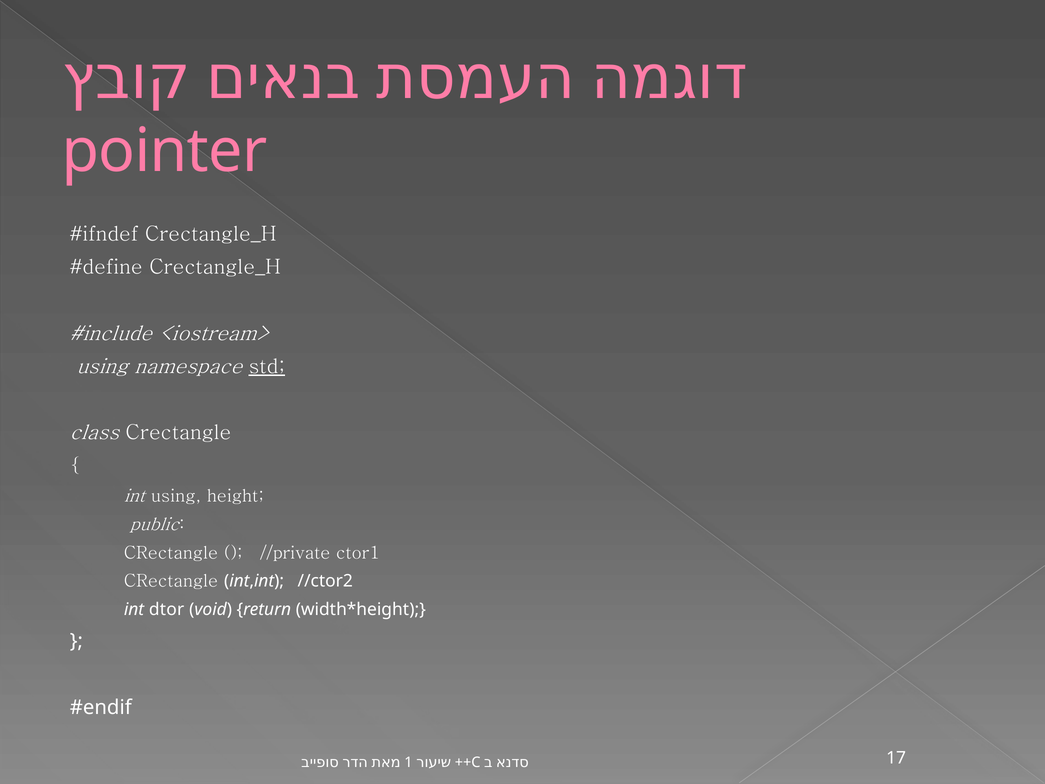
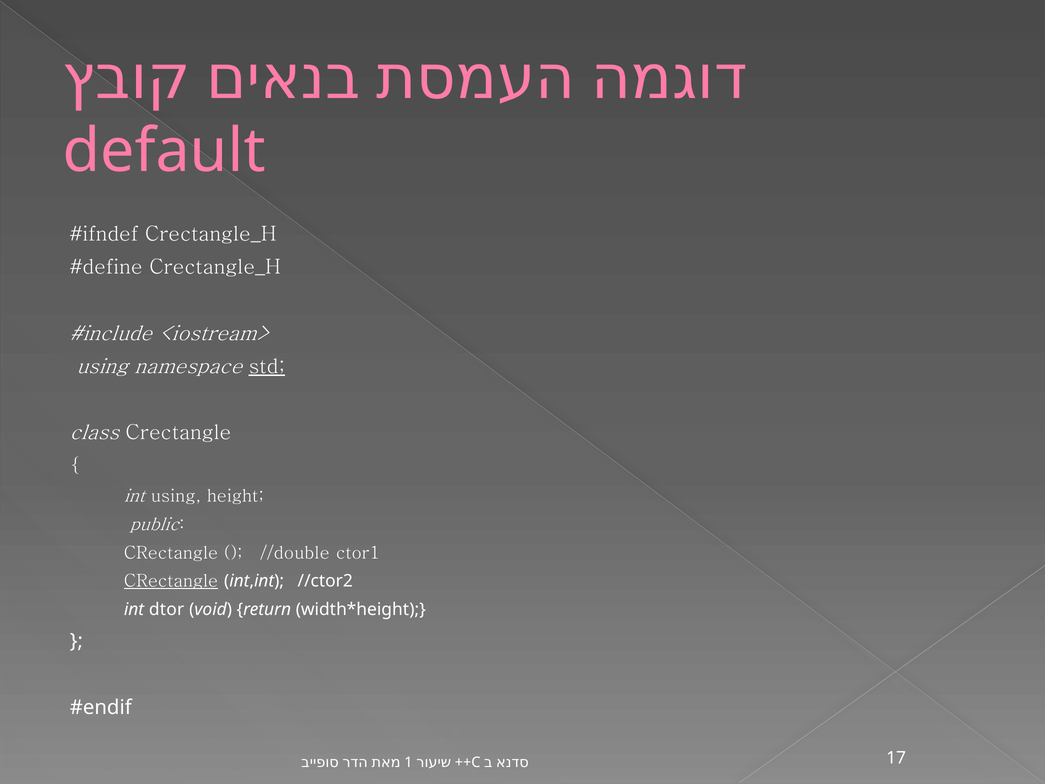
pointer: pointer -> default (164, 151)
//private: //private -> //double (295, 553)
CRectangle underline: none -> present (171, 581)
